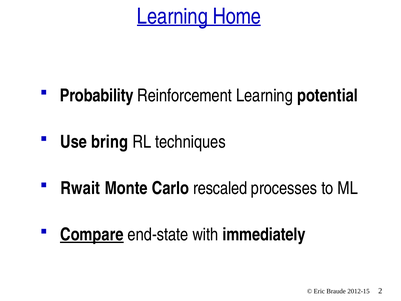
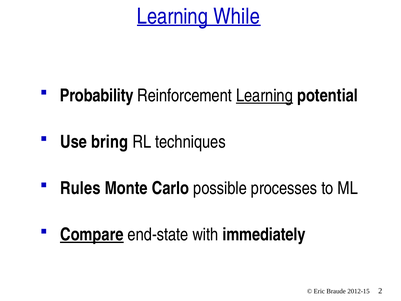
Home: Home -> While (237, 16)
Learning underline: none -> present (264, 95)
Rwait: Rwait -> Rules (80, 188)
rescaled: rescaled -> possible (220, 188)
